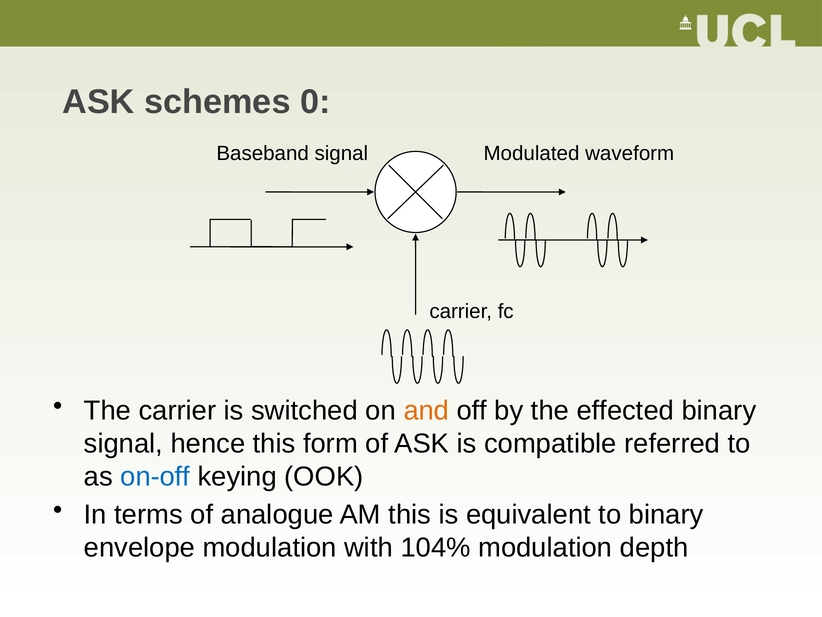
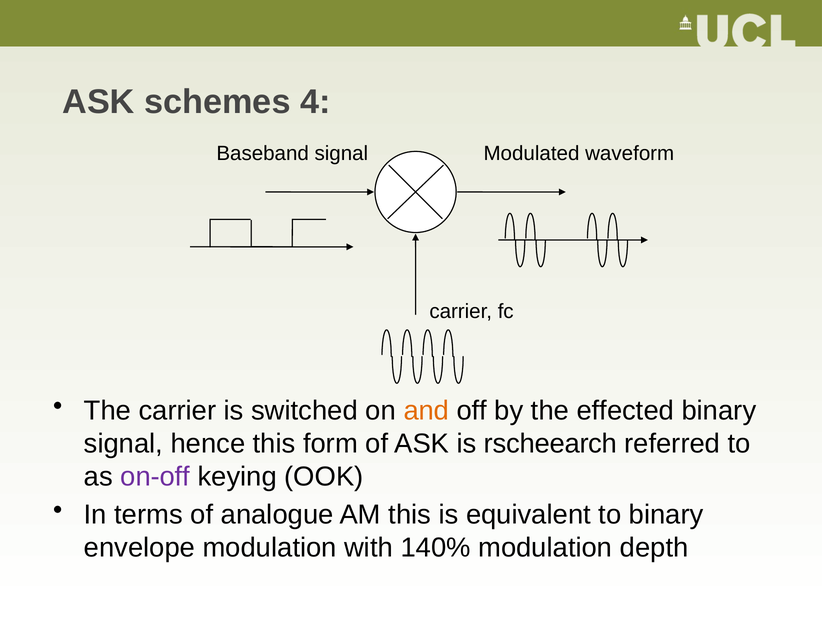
0: 0 -> 4 (315, 102)
compatible: compatible -> rscheearch (551, 443)
on-off colour: blue -> purple (155, 476)
104%: 104% -> 140% (436, 547)
